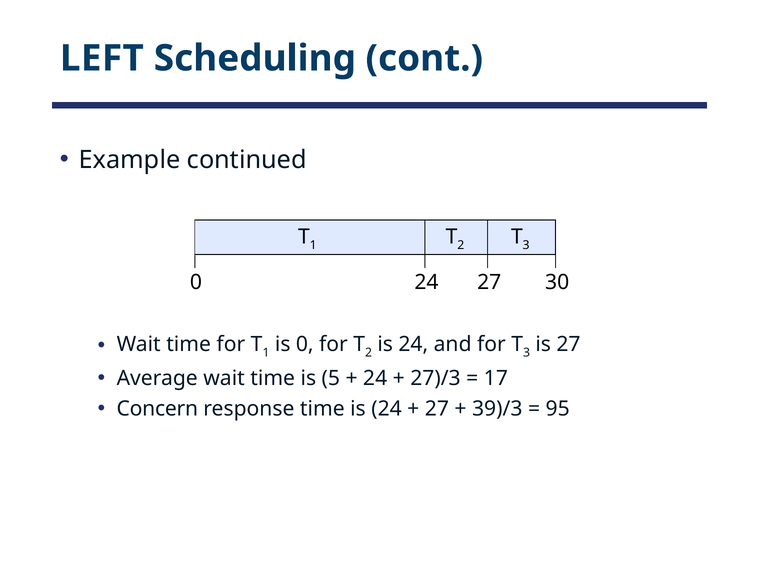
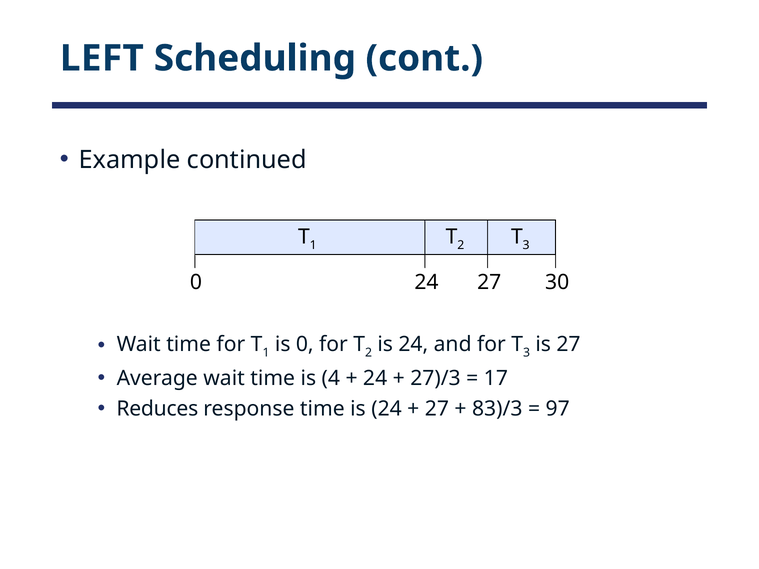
5: 5 -> 4 (331, 379)
Concern: Concern -> Reduces (157, 409)
39)/3: 39)/3 -> 83)/3 (497, 409)
95: 95 -> 97 (558, 409)
